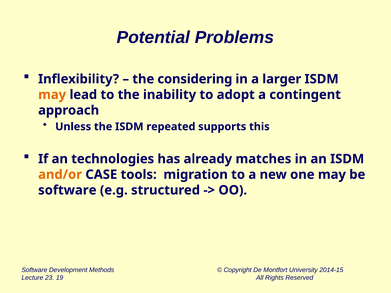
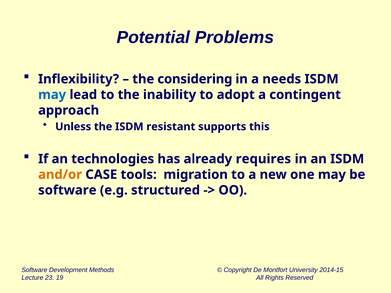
larger: larger -> needs (282, 79)
may colour: orange -> blue (52, 95)
repeated: repeated -> resistant (171, 127)
matches: matches -> requires (263, 159)
